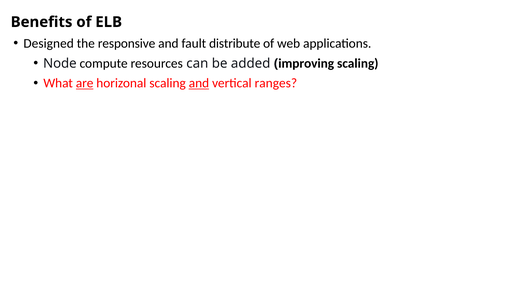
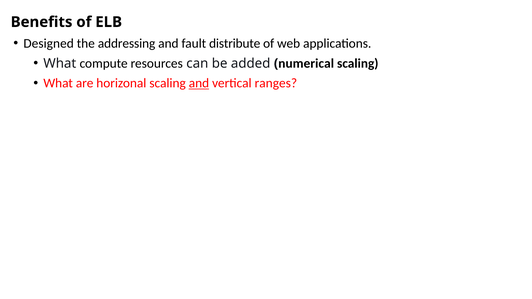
responsive: responsive -> addressing (127, 43)
Node: Node -> What (60, 63)
improving: improving -> numerical (306, 63)
are underline: present -> none (85, 83)
